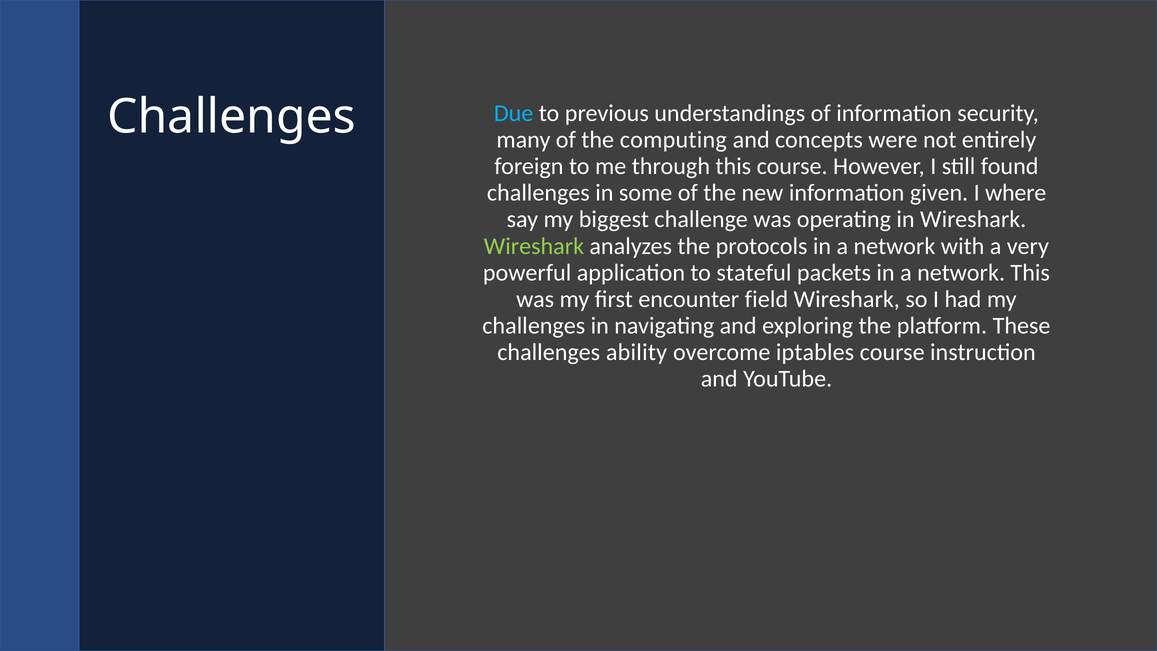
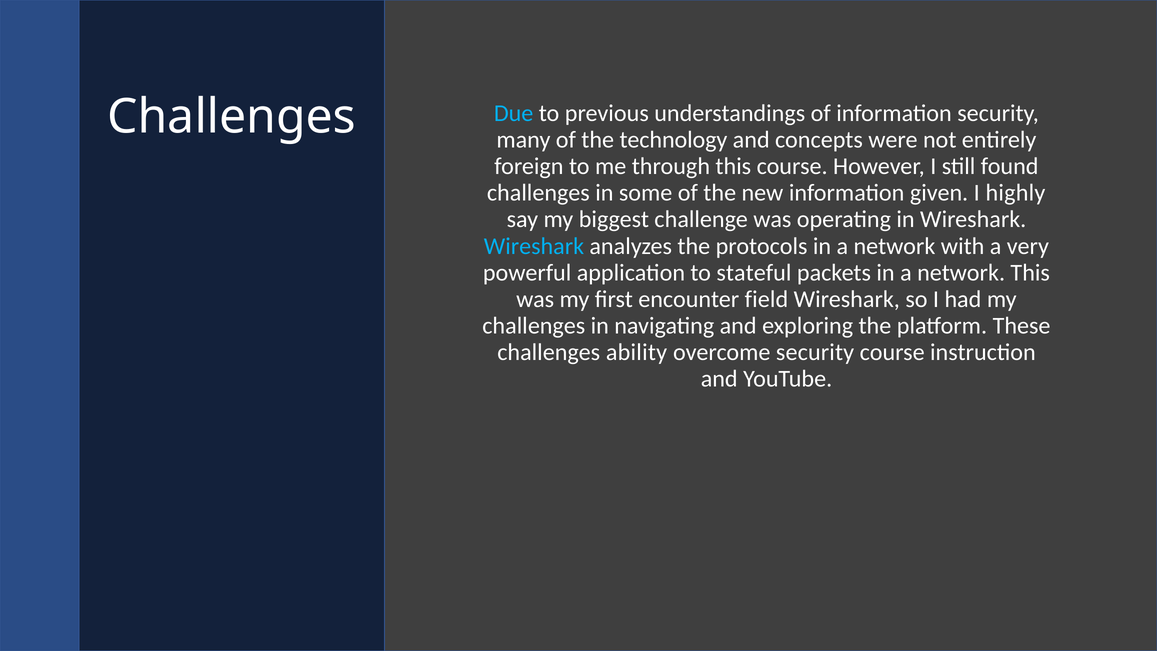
computing: computing -> technology (673, 140)
where: where -> highly (1015, 193)
Wireshark colour: light green -> light blue (534, 246)
overcome iptables: iptables -> security (815, 352)
